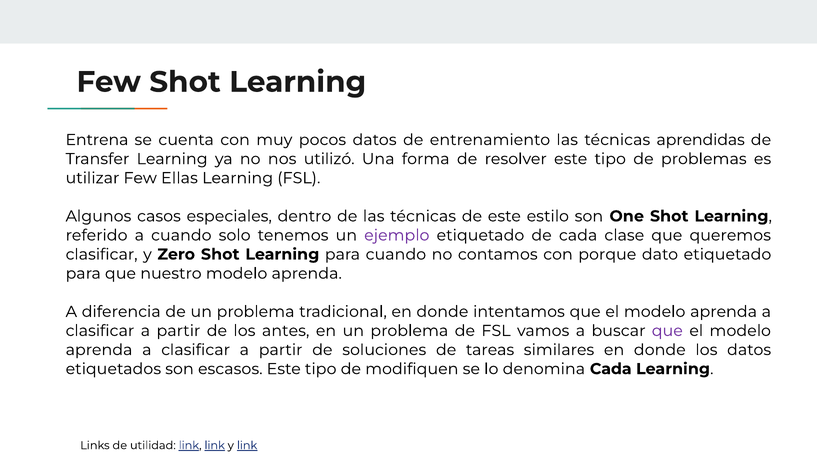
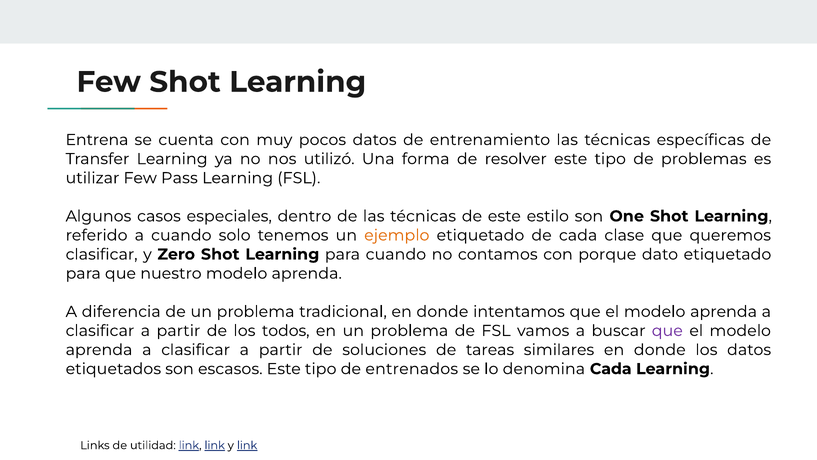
aprendidas: aprendidas -> específicas (700, 140)
Ellas: Ellas -> Pass (179, 178)
ejemplo colour: purple -> orange (397, 235)
antes: antes -> todos (286, 330)
modifiquen: modifiquen -> entrenados (412, 369)
